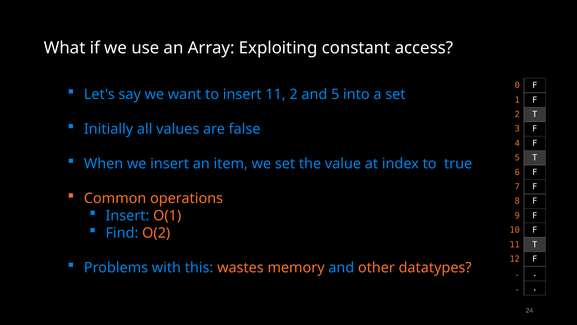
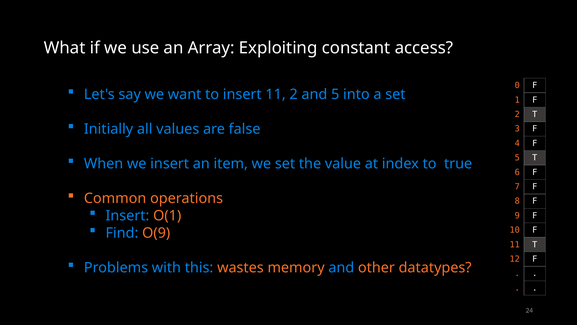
O(2: O(2 -> O(9 (156, 233)
